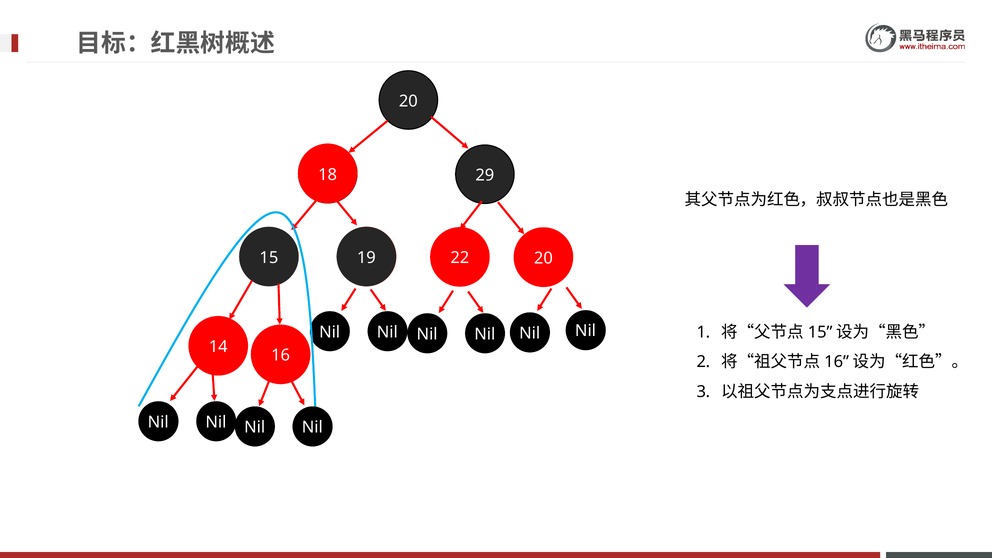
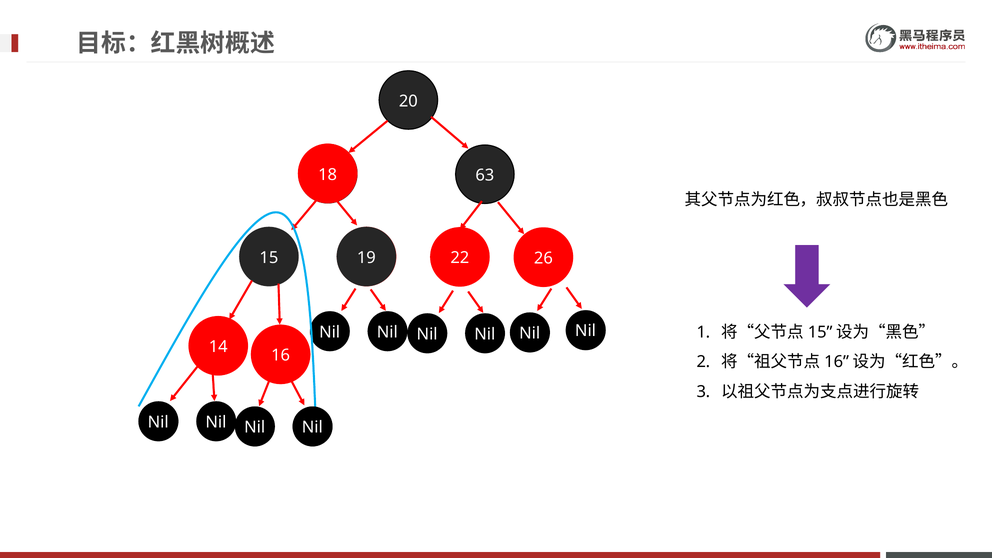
29: 29 -> 63 (485, 175)
22 20: 20 -> 26 (543, 258)
